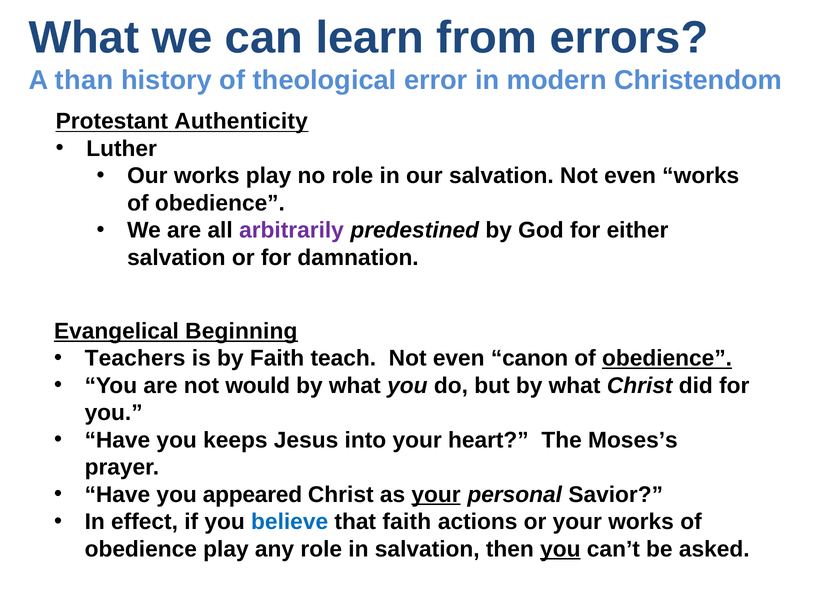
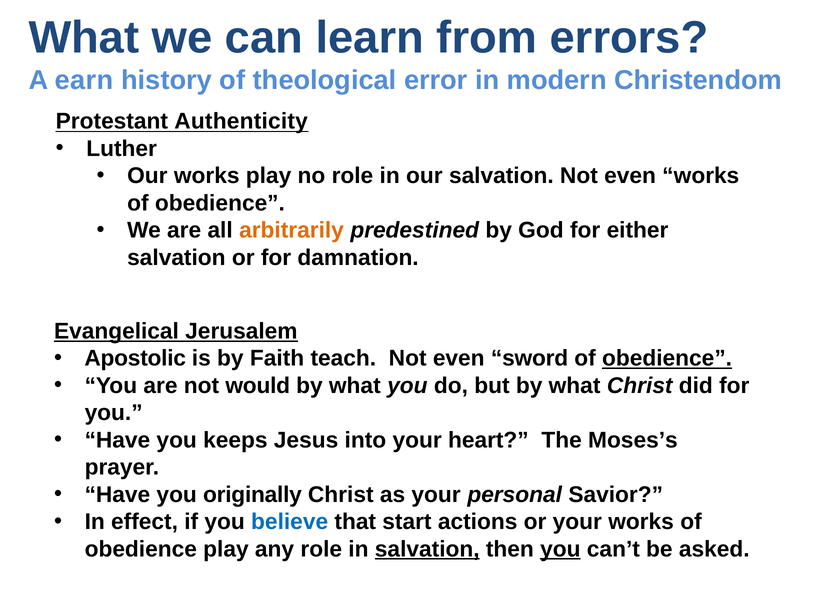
than: than -> earn (84, 80)
arbitrarily colour: purple -> orange (292, 230)
Beginning: Beginning -> Jerusalem (241, 331)
Teachers: Teachers -> Apostolic (135, 358)
canon: canon -> sword (530, 358)
appeared: appeared -> originally (252, 494)
your underline: present -> none (436, 494)
that faith: faith -> start (407, 522)
salvation underline: none -> present (427, 549)
